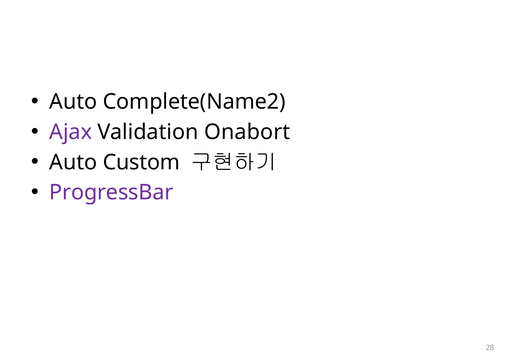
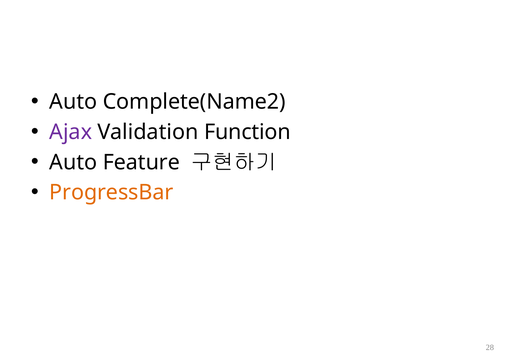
Onabort: Onabort -> Function (247, 132)
Custom: Custom -> Feature (141, 162)
ProgressBar colour: purple -> orange (111, 192)
